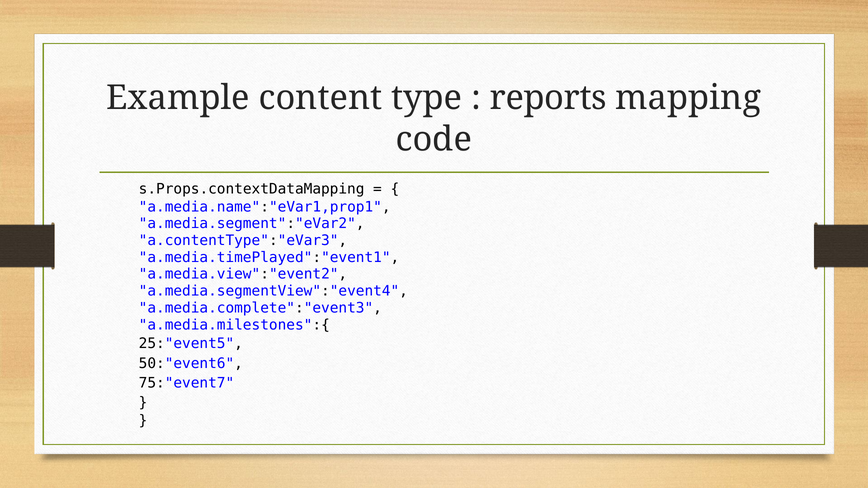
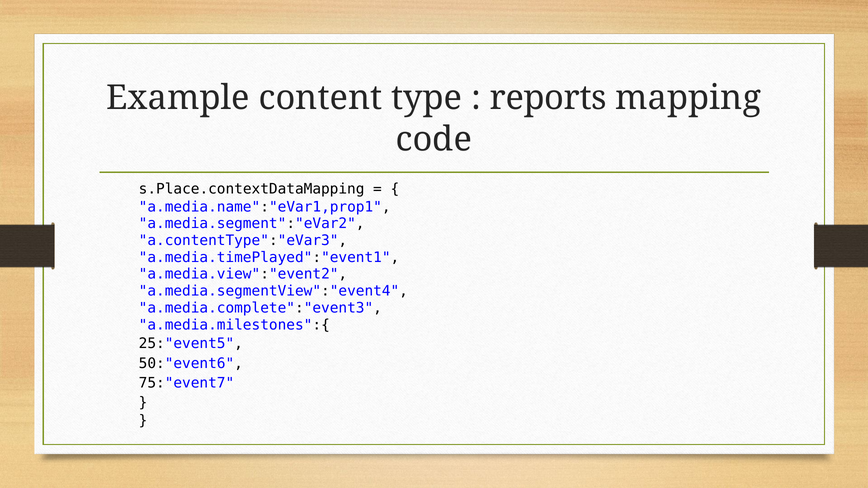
s.Props.contextDataMapping: s.Props.contextDataMapping -> s.Place.contextDataMapping (252, 189)
